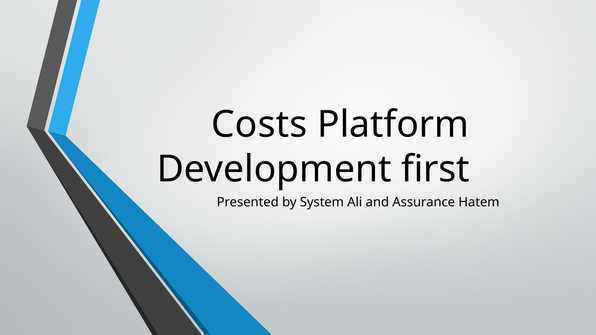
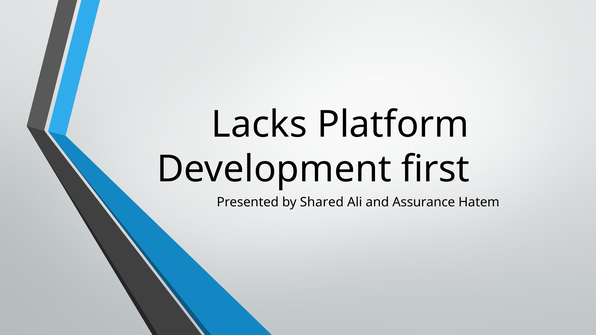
Costs: Costs -> Lacks (259, 125)
System: System -> Shared (322, 202)
